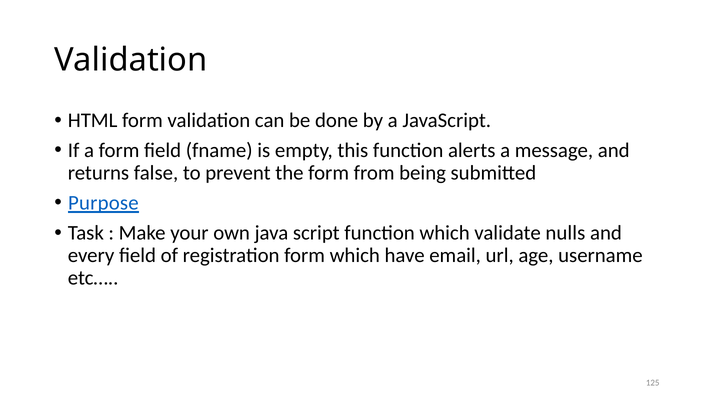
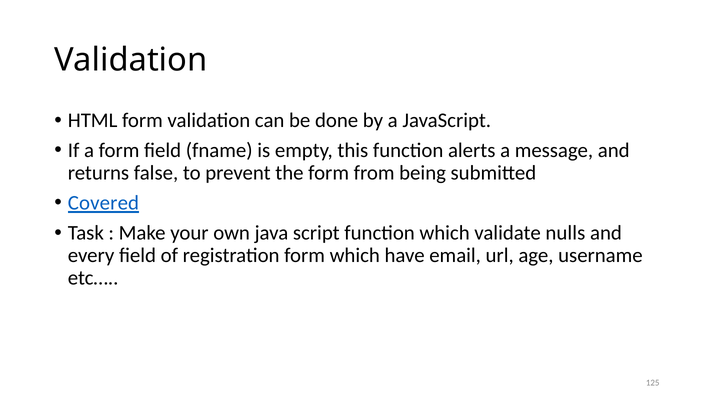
Purpose: Purpose -> Covered (103, 203)
